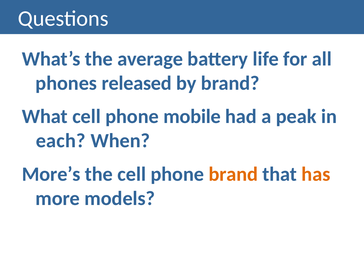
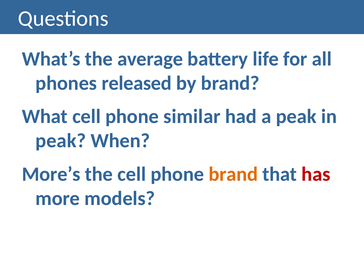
mobile: mobile -> similar (192, 117)
each: each -> peak (61, 141)
has colour: orange -> red (316, 174)
